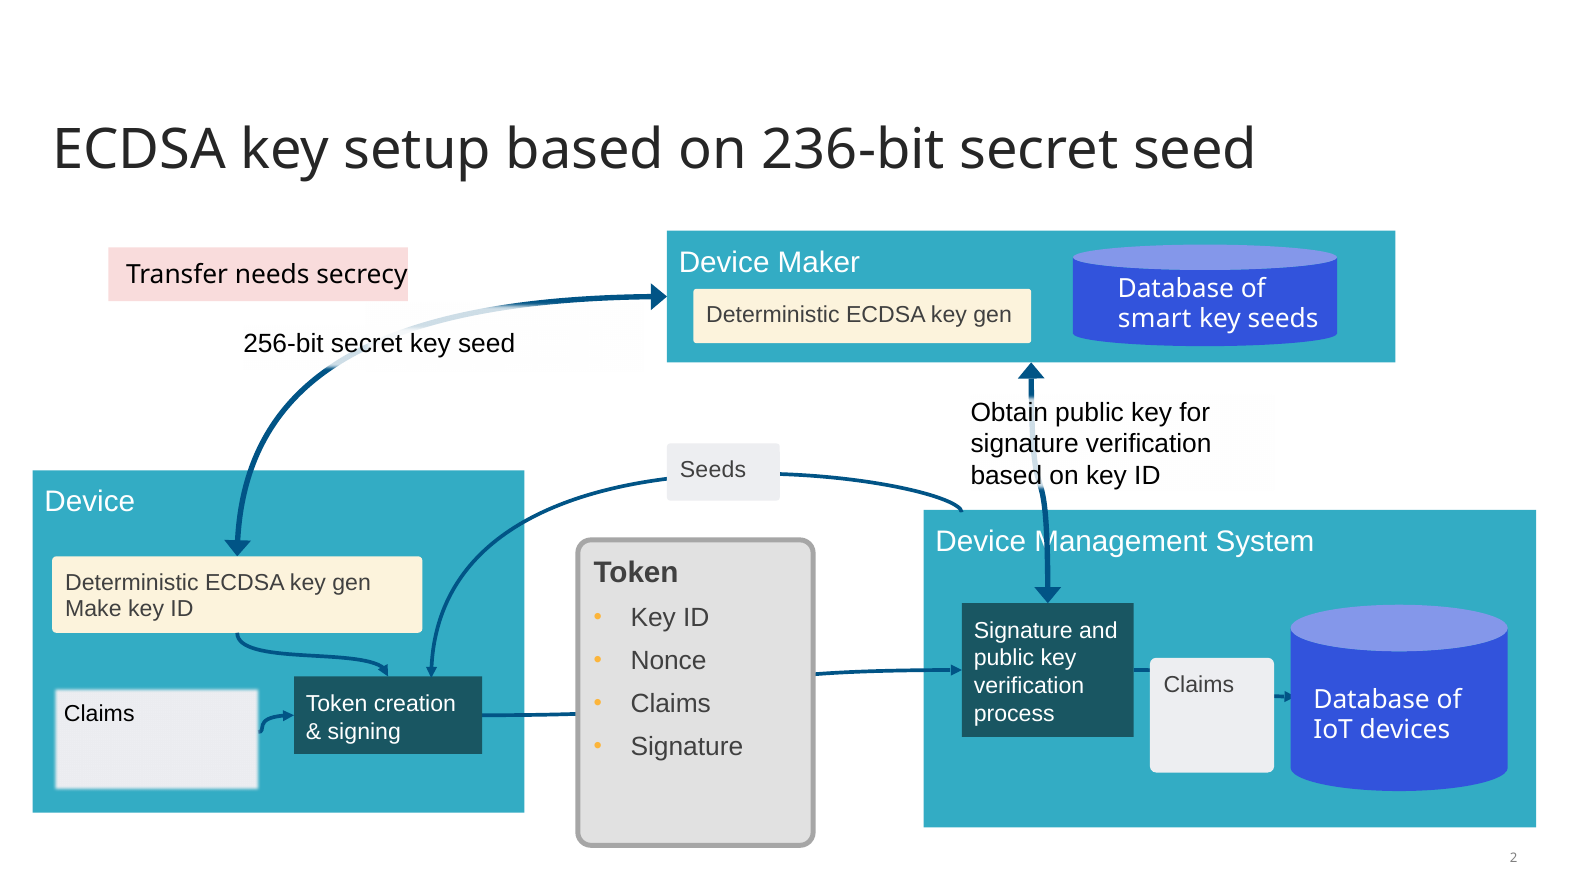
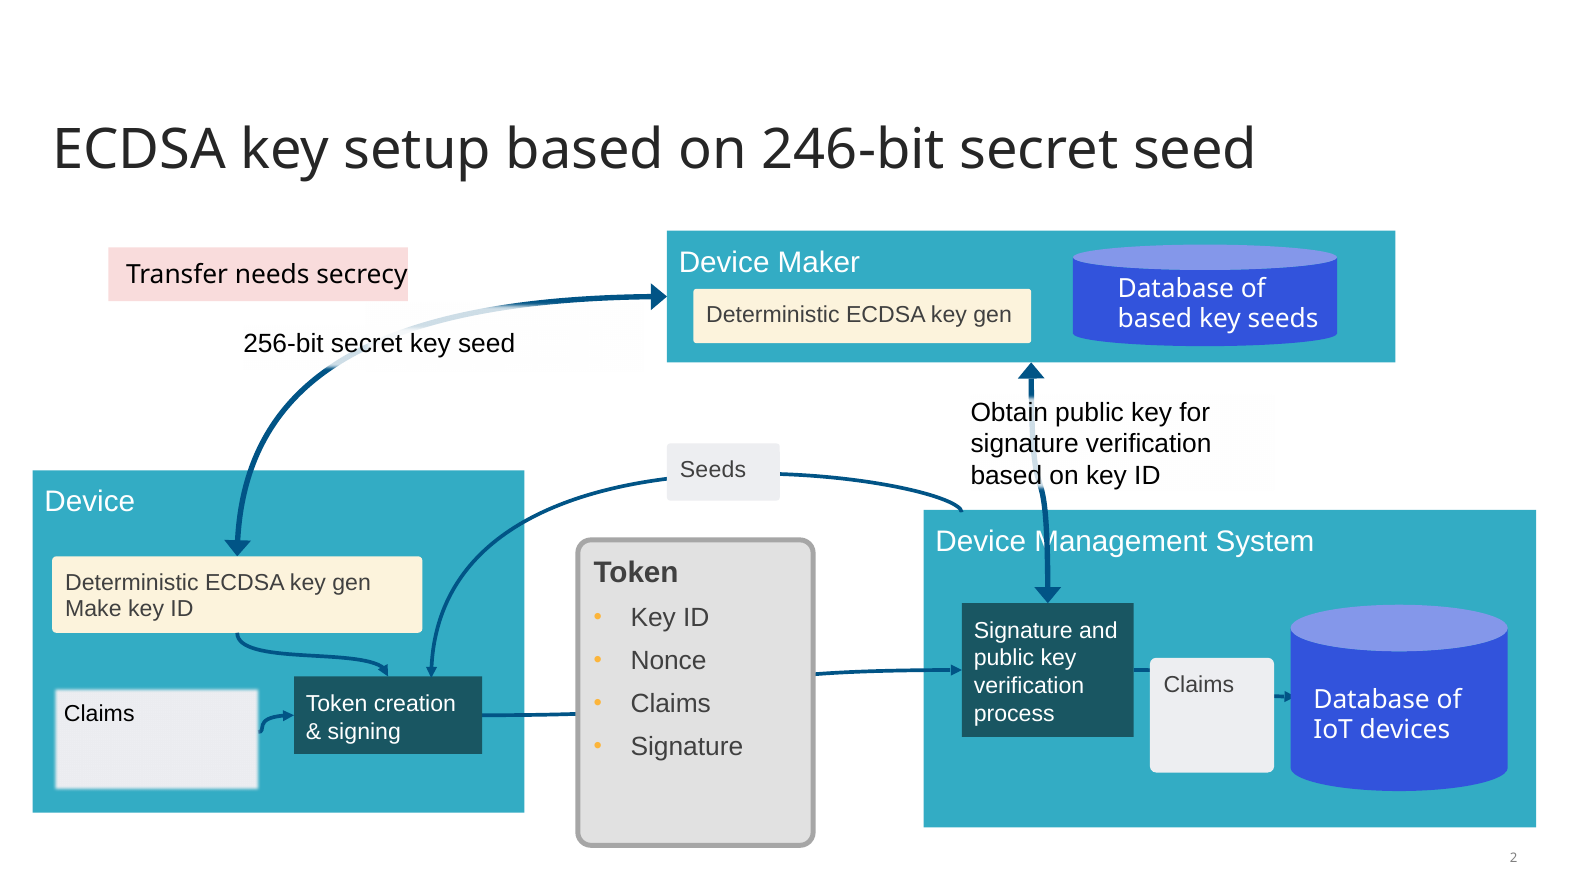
236-bit: 236-bit -> 246-bit (854, 150)
smart: smart -> based (1155, 319)
